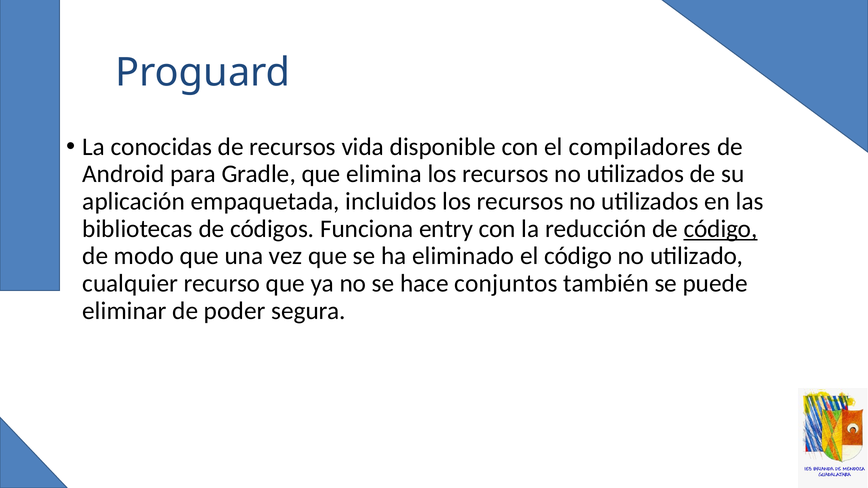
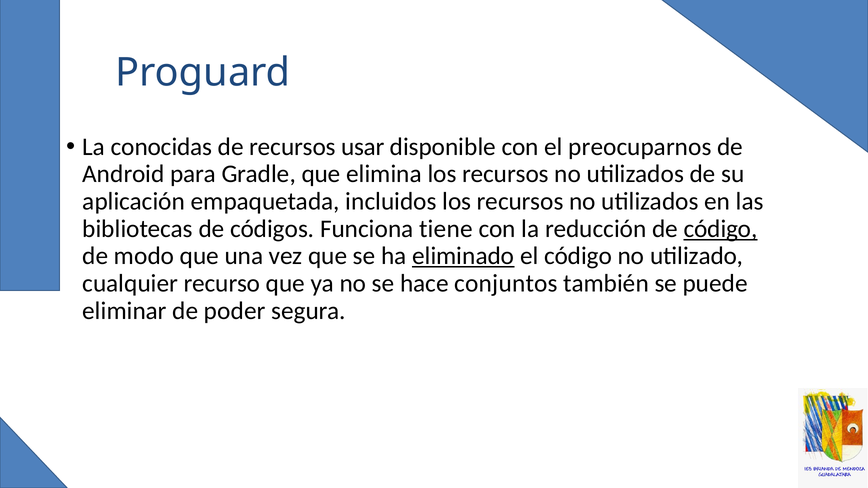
vida: vida -> usar (363, 147)
compiladores: compiladores -> preocuparnos (640, 147)
entry: entry -> tiene (446, 229)
eliminado underline: none -> present (463, 256)
